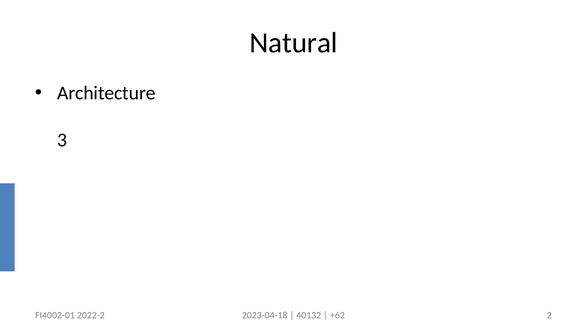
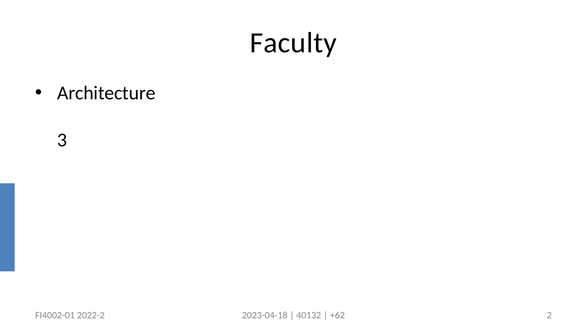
Natural: Natural -> Faculty (293, 43)
